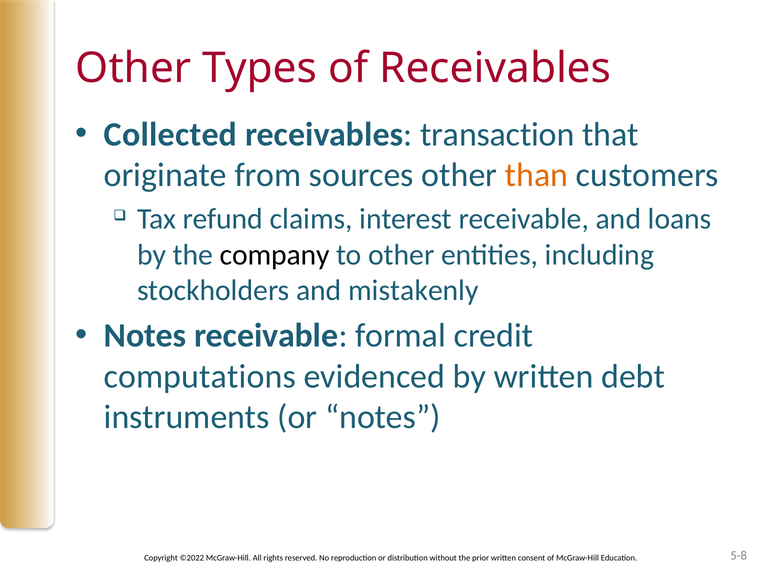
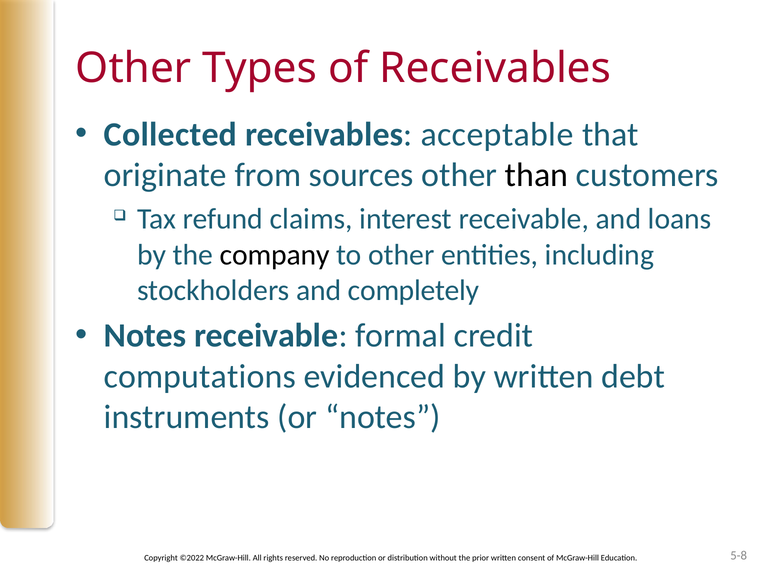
transaction: transaction -> acceptable (497, 134)
than colour: orange -> black (537, 175)
mistakenly: mistakenly -> completely (414, 290)
